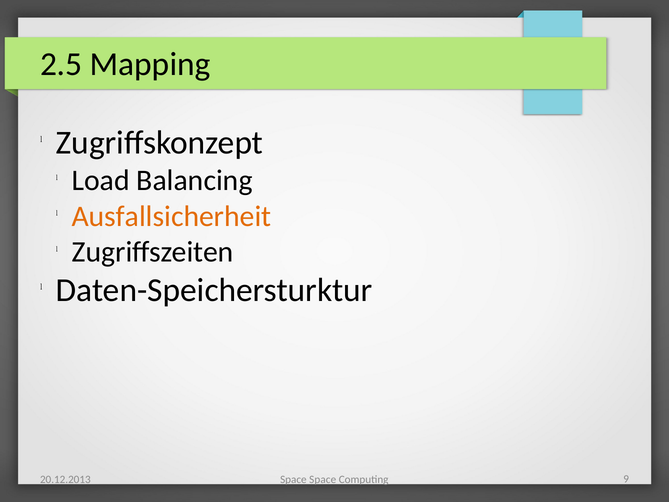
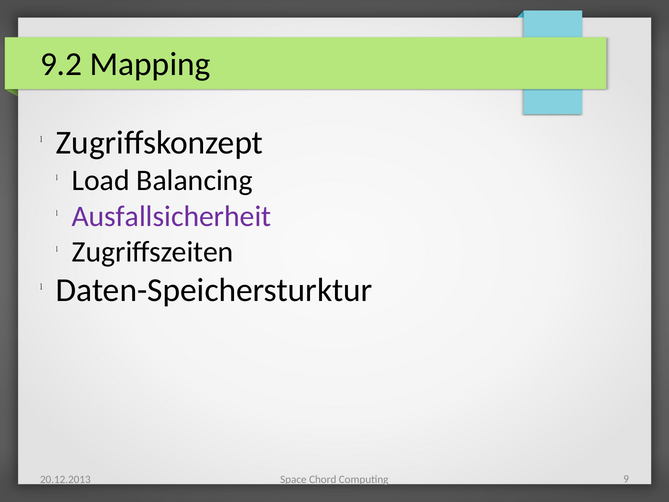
2.5: 2.5 -> 9.2 (61, 64)
Ausfallsicherheit colour: orange -> purple (171, 216)
Space Space: Space -> Chord (323, 479)
